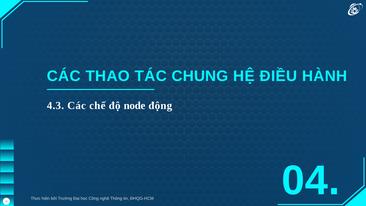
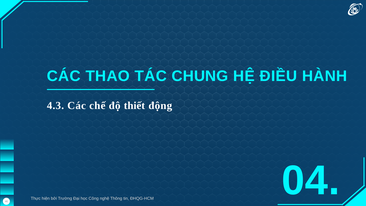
node: node -> thiết (134, 105)
